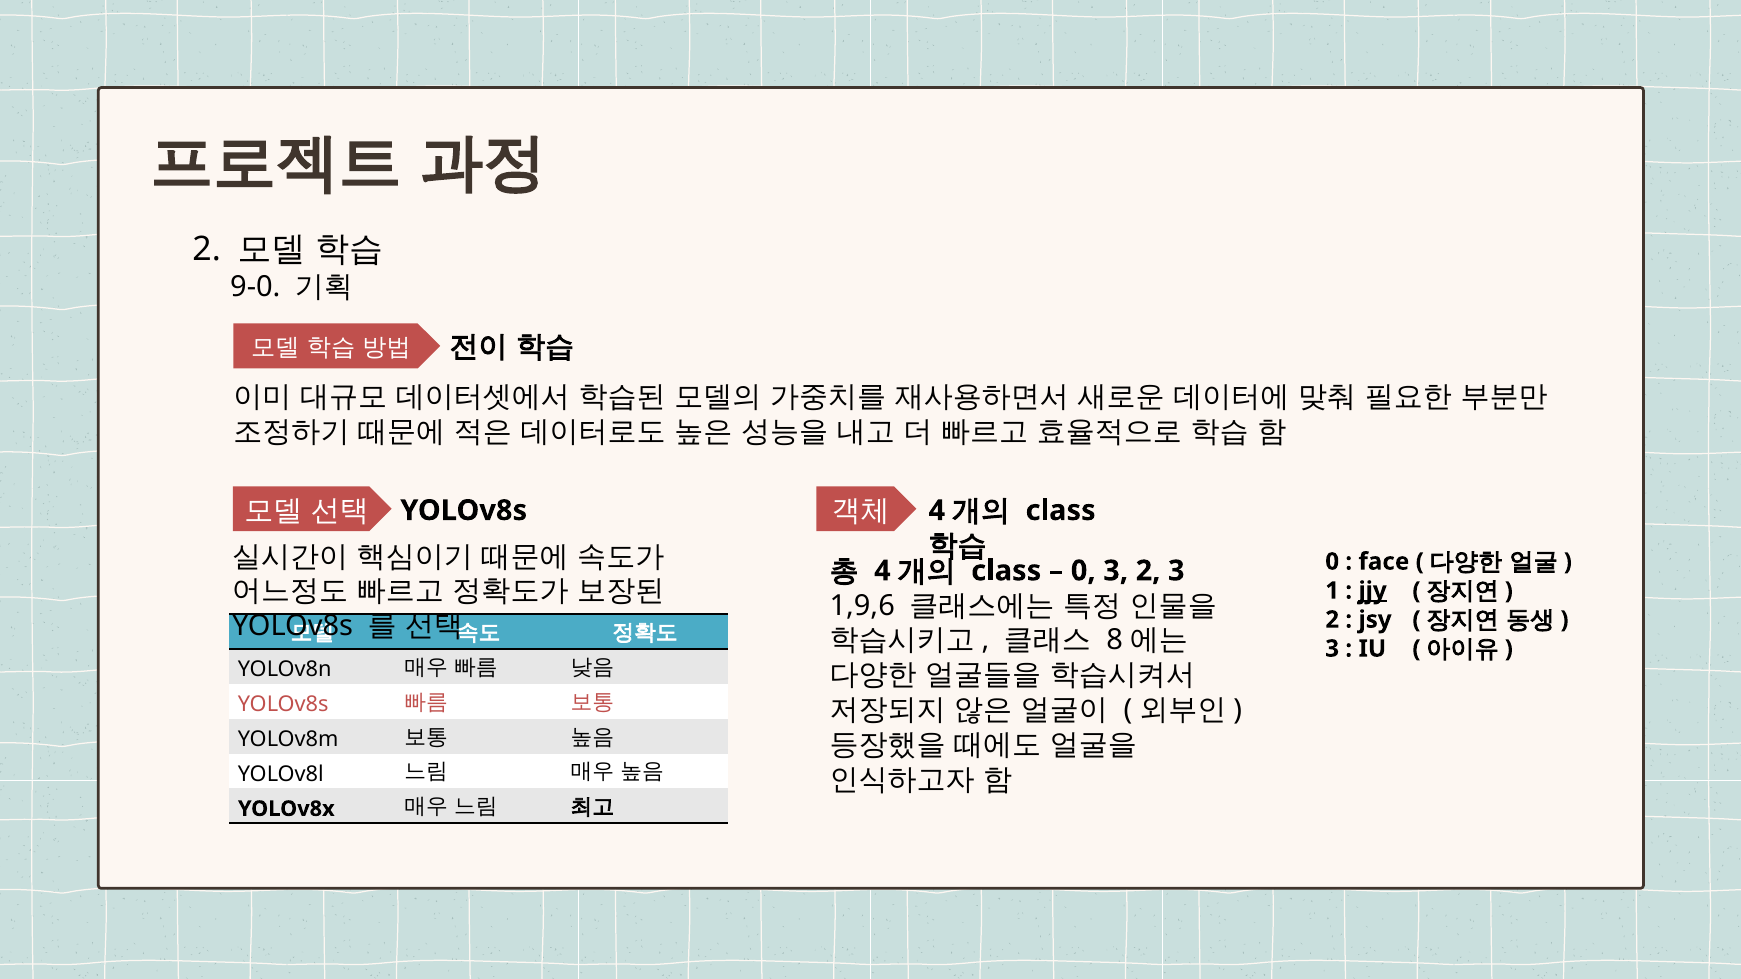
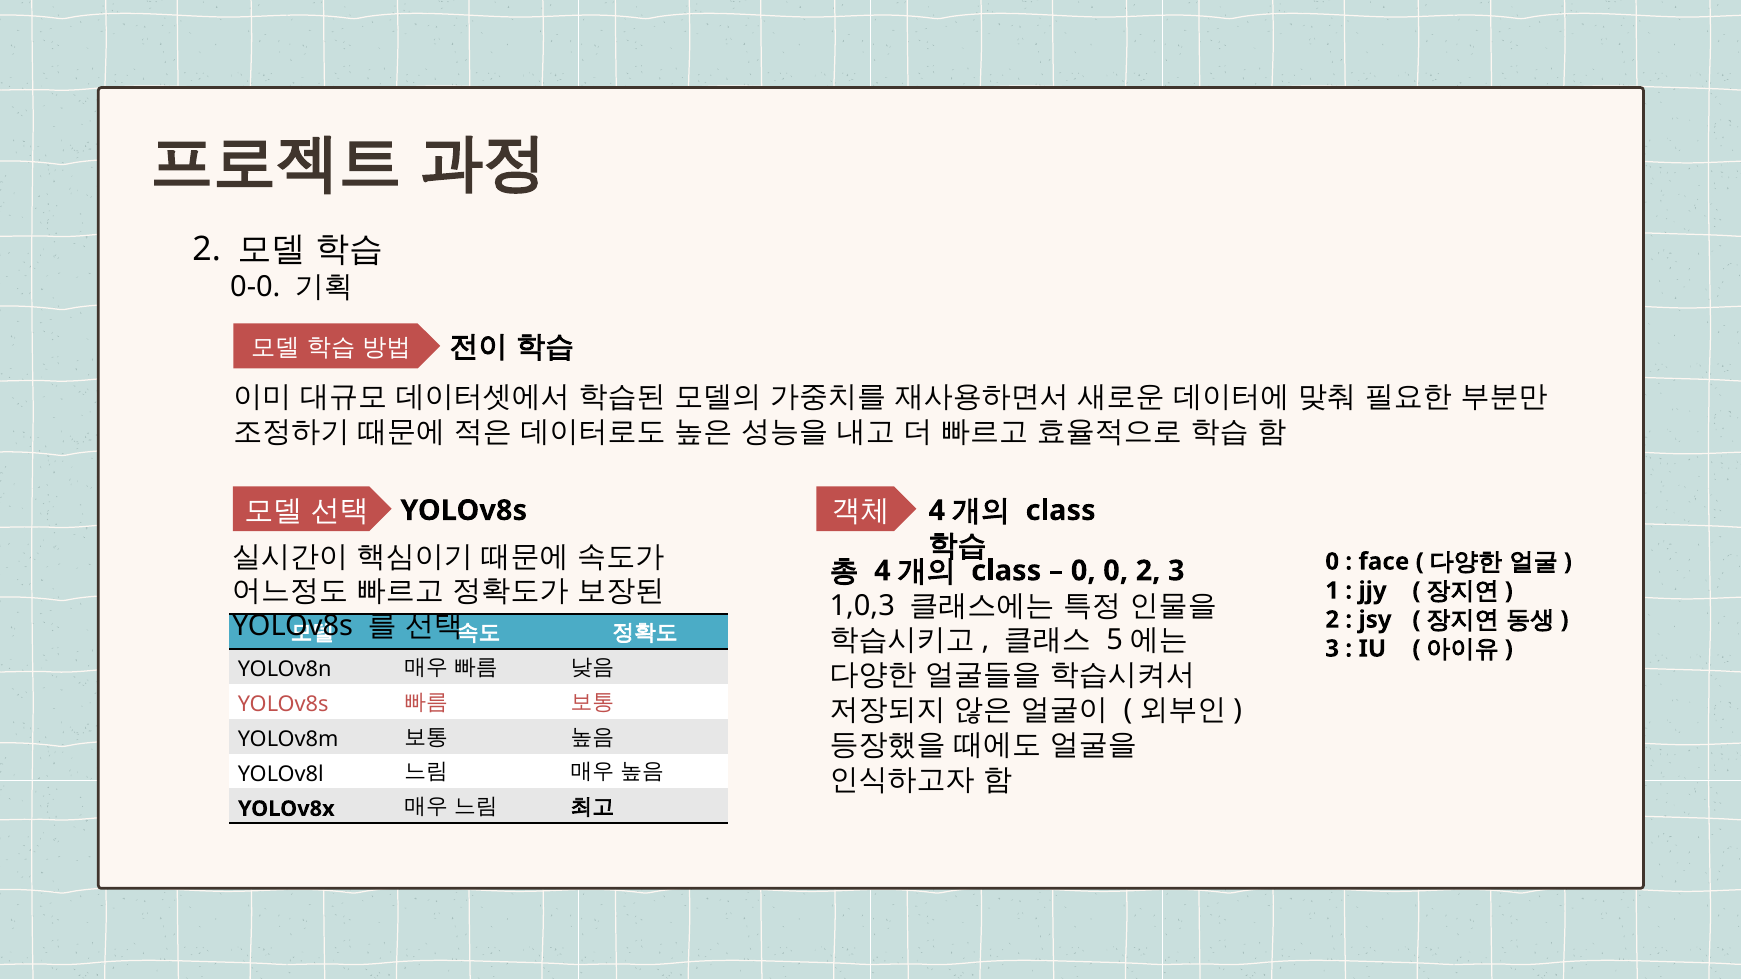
9-0: 9-0 -> 0-0 (255, 287)
0 3: 3 -> 0 (1116, 571)
jjy underline: present -> none (1373, 591)
1,9,6: 1,9,6 -> 1,0,3 (862, 606)
8: 8 -> 5 (1115, 641)
